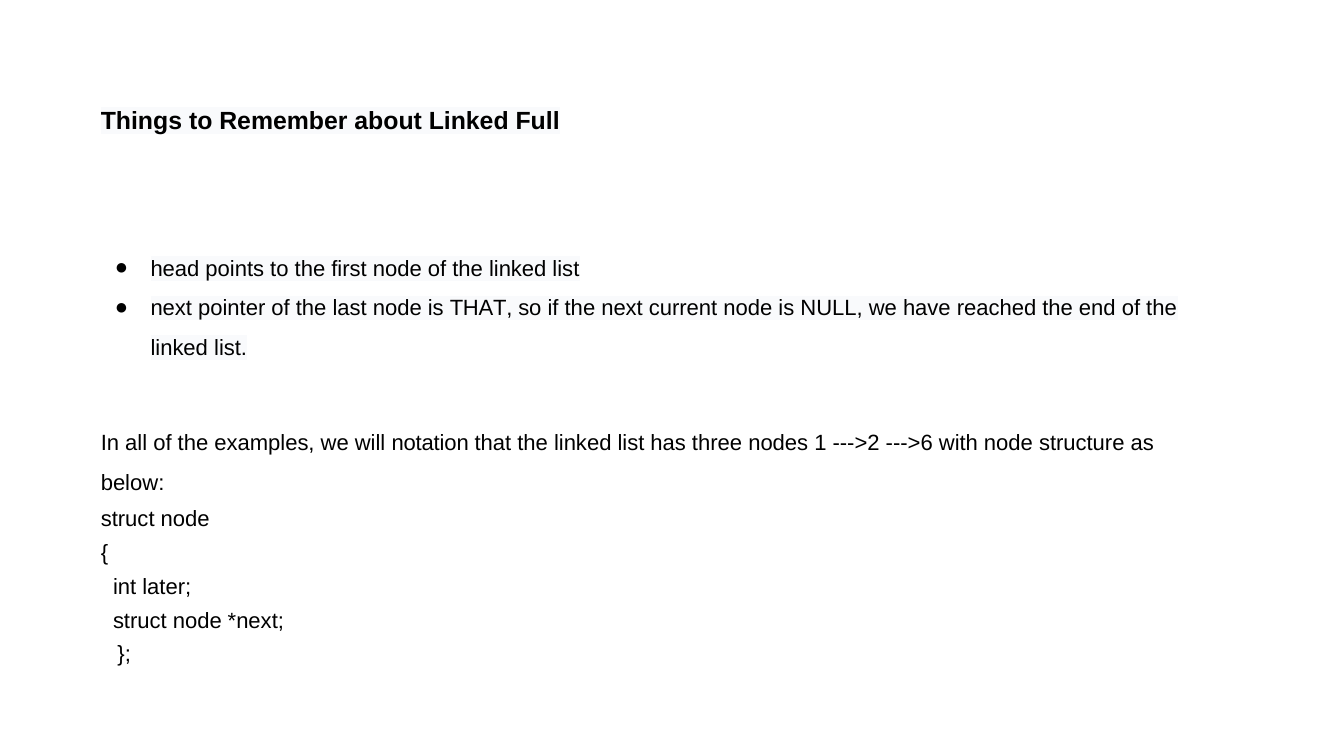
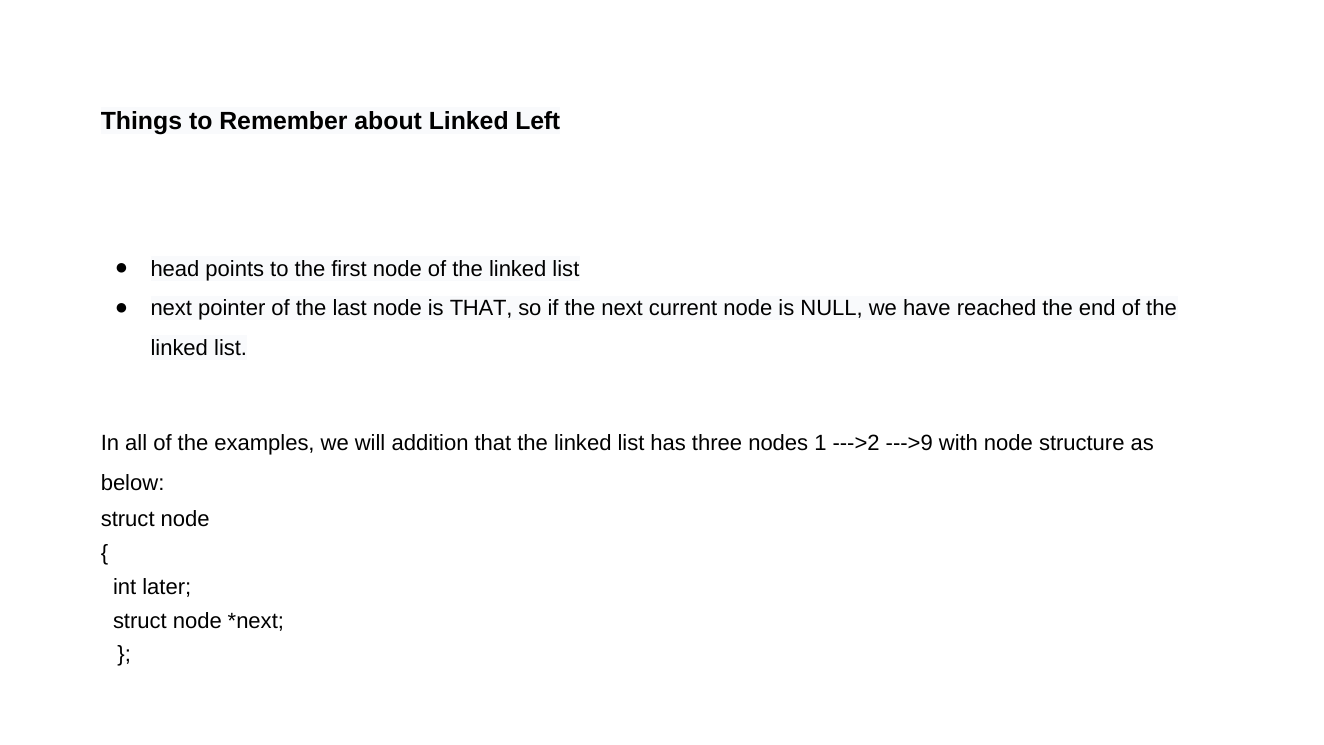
Full: Full -> Left (538, 121)
notation: notation -> addition (430, 443)
--->6: --->6 -> --->9 (909, 443)
